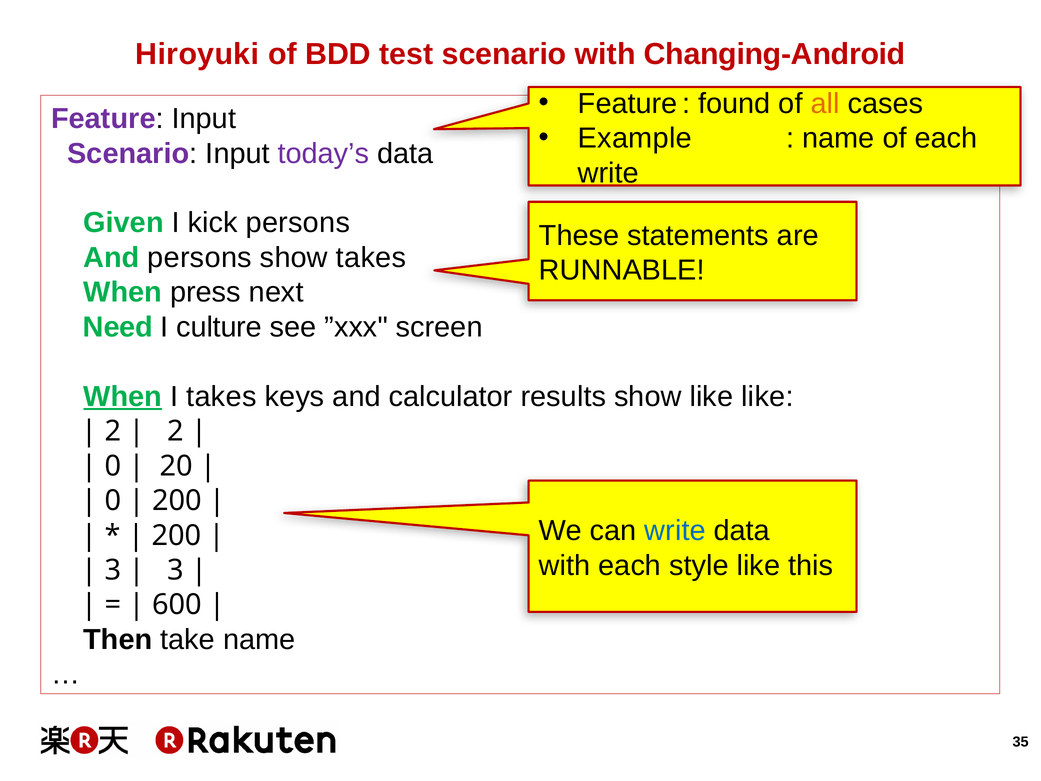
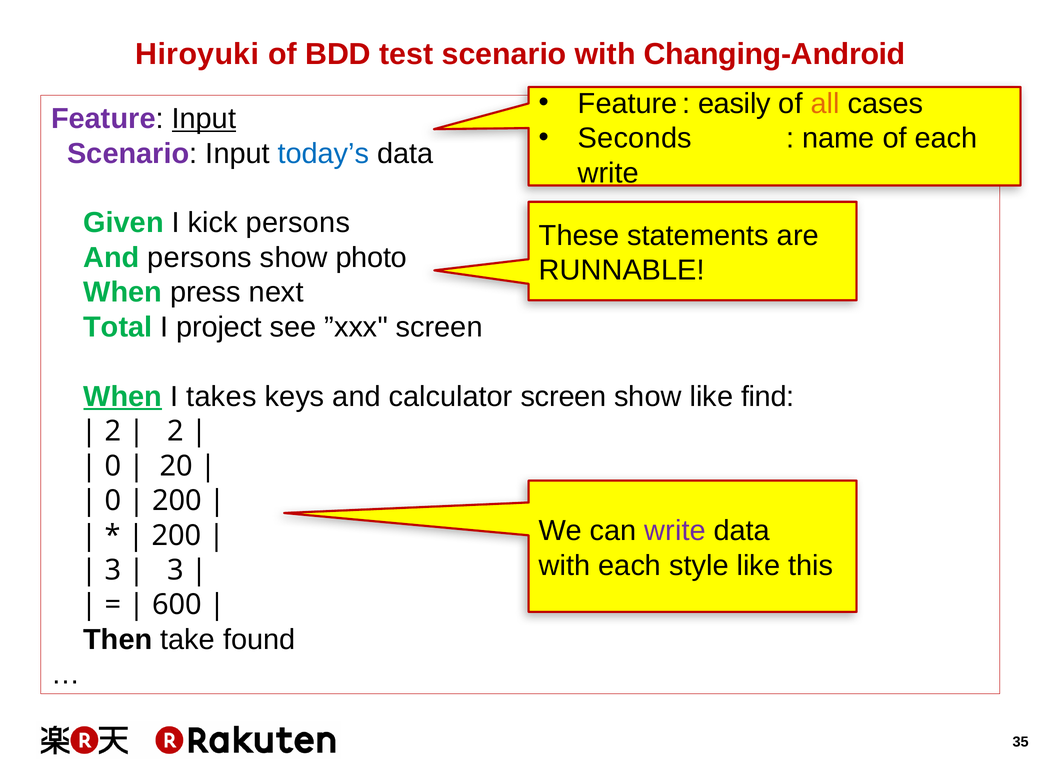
found: found -> easily (734, 103)
Input underline: none -> present (204, 119)
Example: Example -> Seconds (635, 138)
today’s colour: purple -> blue (324, 153)
show takes: takes -> photo (371, 258)
Need: Need -> Total (118, 327)
culture: culture -> project (219, 327)
calculator results: results -> screen (563, 396)
like like: like -> find (768, 396)
write colour: blue -> purple (675, 531)
take name: name -> found (259, 639)
